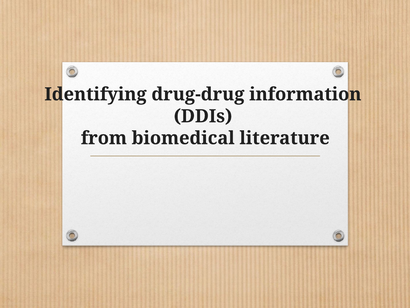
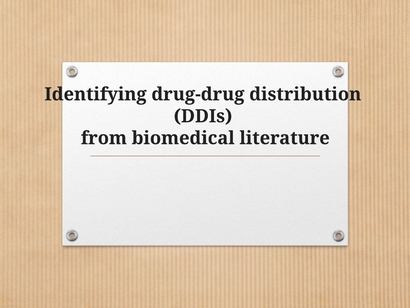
information: information -> distribution (305, 94)
